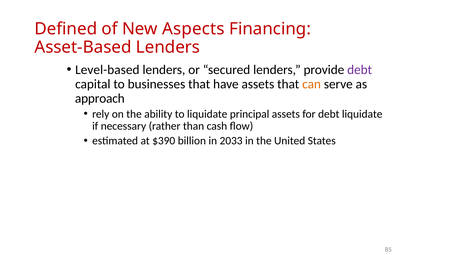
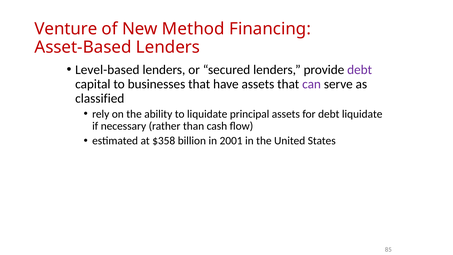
Defined: Defined -> Venture (66, 29)
Aspects: Aspects -> Method (193, 29)
can colour: orange -> purple (312, 84)
approach: approach -> classified (100, 98)
$390: $390 -> $358 (164, 141)
2033: 2033 -> 2001 (231, 141)
